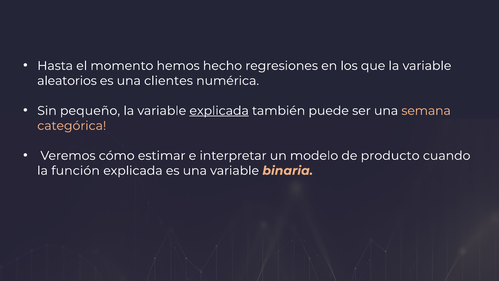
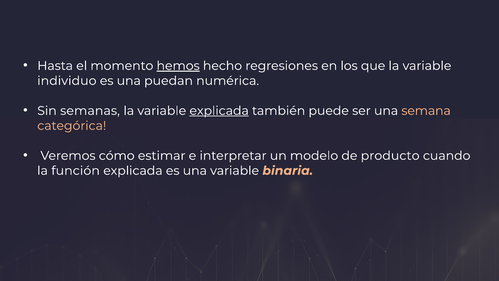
hemos underline: none -> present (178, 66)
aleatorios: aleatorios -> individuo (67, 81)
clientes: clientes -> puedan (169, 81)
pequeño: pequeño -> semanas (90, 111)
